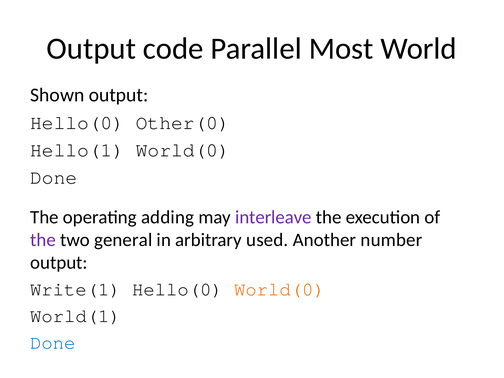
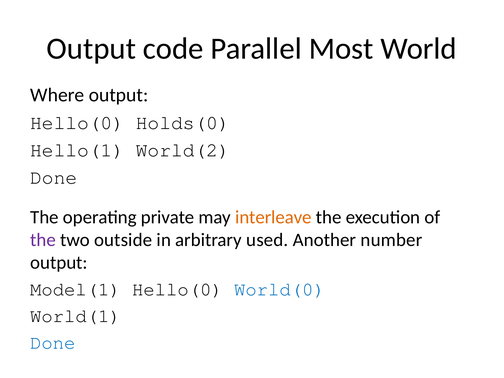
Shown: Shown -> Where (57, 95)
Other(0: Other(0 -> Holds(0 (183, 123)
Hello(1 World(0: World(0 -> World(2 (183, 150)
adding: adding -> private (168, 217)
interleave colour: purple -> orange (273, 217)
general: general -> outside (123, 240)
Write(1: Write(1 -> Model(1 (76, 289)
World(0 colour: orange -> blue (280, 289)
